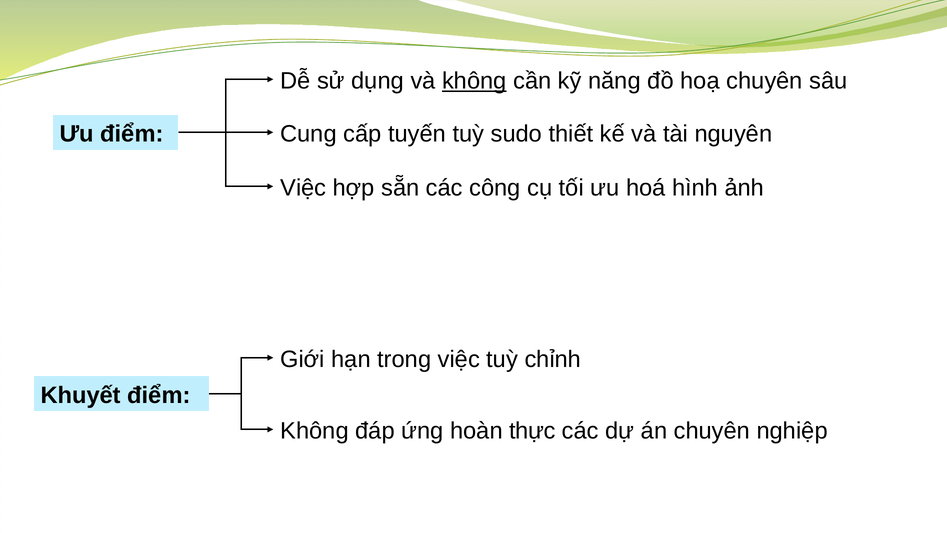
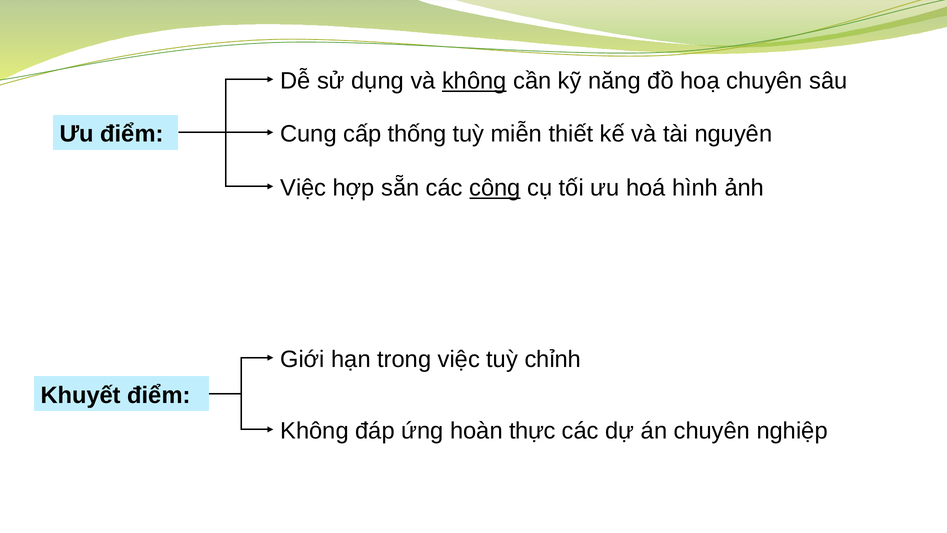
tuyến: tuyến -> thống (417, 134)
sudo: sudo -> miễn (516, 134)
công underline: none -> present (495, 188)
